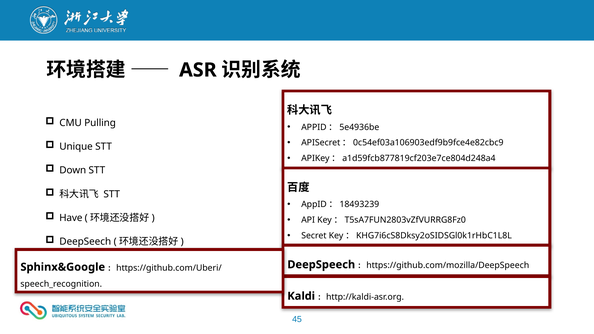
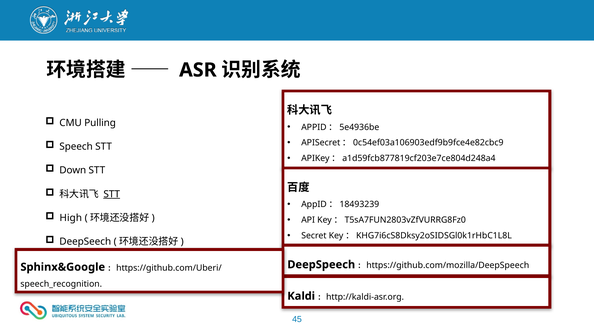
Unique: Unique -> Speech (76, 147)
STT underline: none -> present (112, 194)
Have: Have -> High (71, 218)
